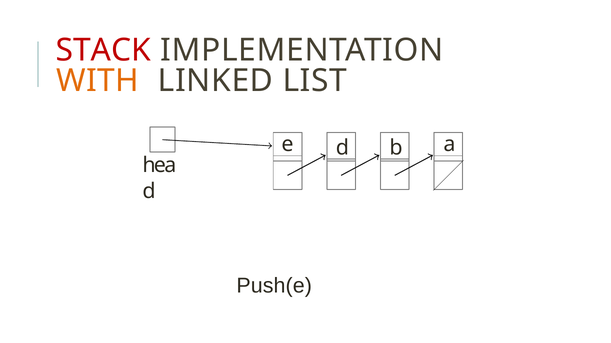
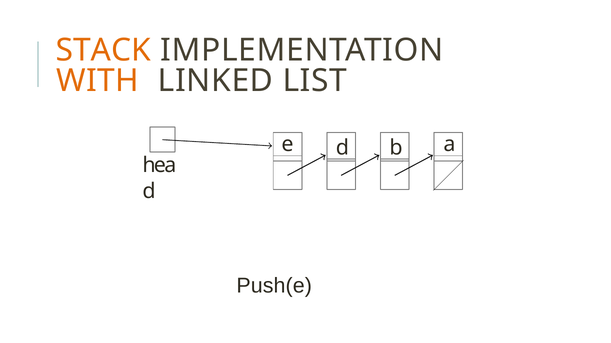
STACK colour: red -> orange (103, 50)
